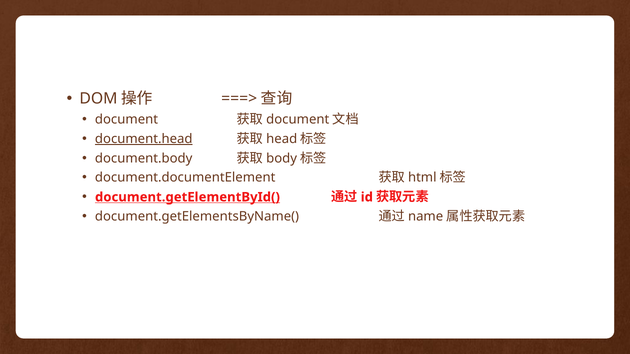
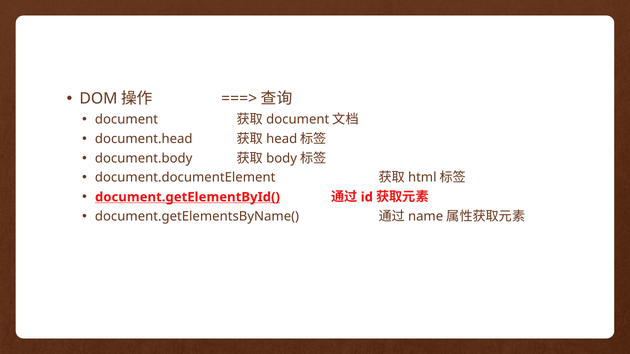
document.head underline: present -> none (144, 139)
